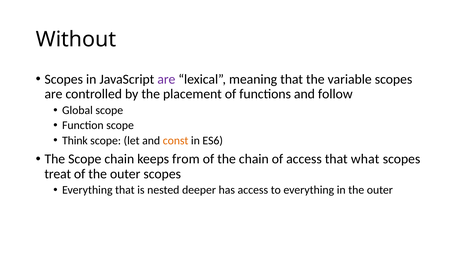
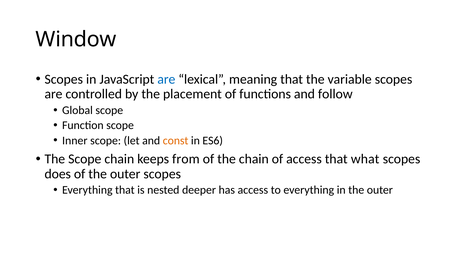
Without: Without -> Window (76, 39)
are colour: purple -> blue (166, 79)
Think: Think -> Inner (75, 140)
treat: treat -> does (58, 174)
